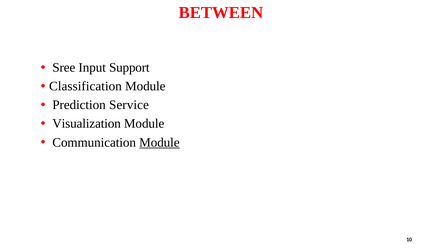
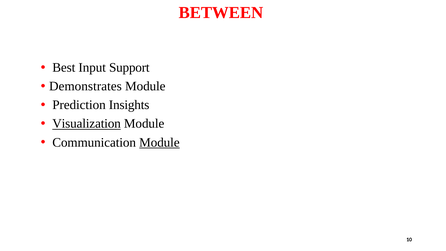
Sree: Sree -> Best (64, 68)
Classification: Classification -> Demonstrates (85, 86)
Service: Service -> Insights (129, 105)
Visualization underline: none -> present (87, 124)
